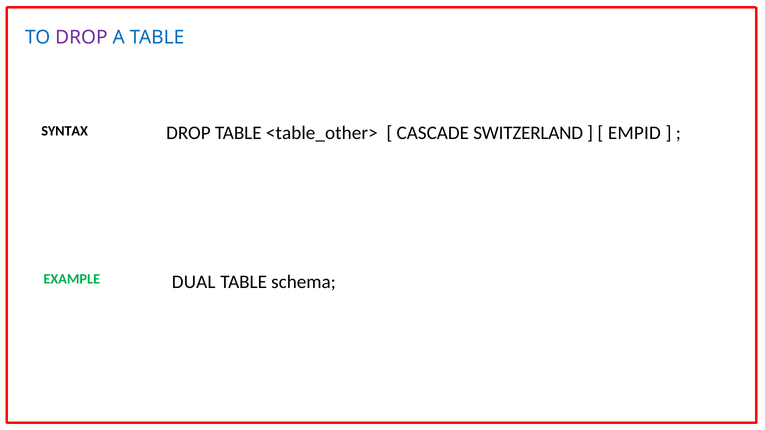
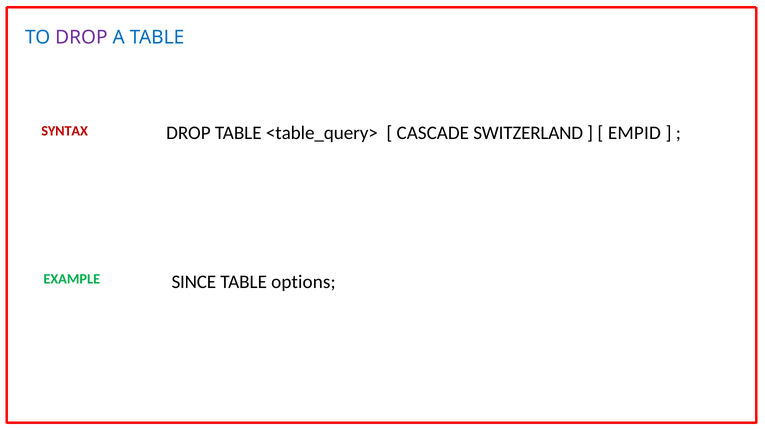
SYNTAX colour: black -> red (65, 131)
<table_other>: <table_other> -> <table_query> (322, 133)
DUAL: DUAL -> SINCE (194, 282)
schema: schema -> options (303, 282)
